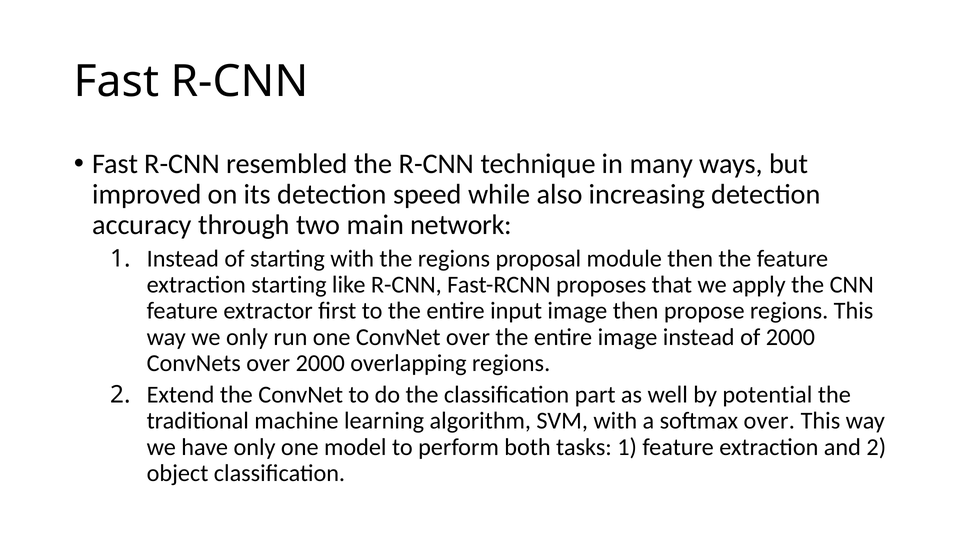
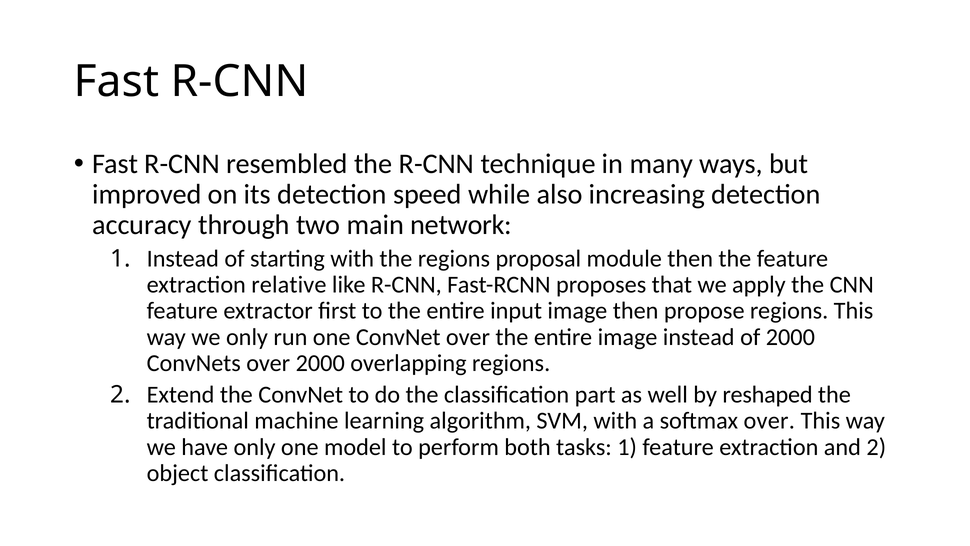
extraction starting: starting -> relative (289, 285)
potential: potential -> reshaped (768, 394)
